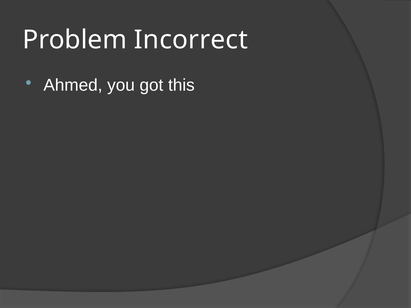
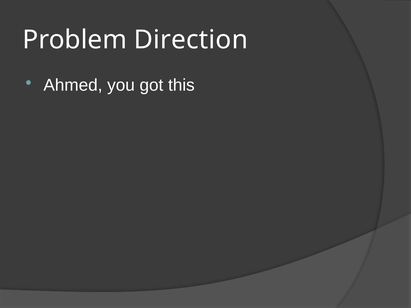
Incorrect: Incorrect -> Direction (191, 40)
